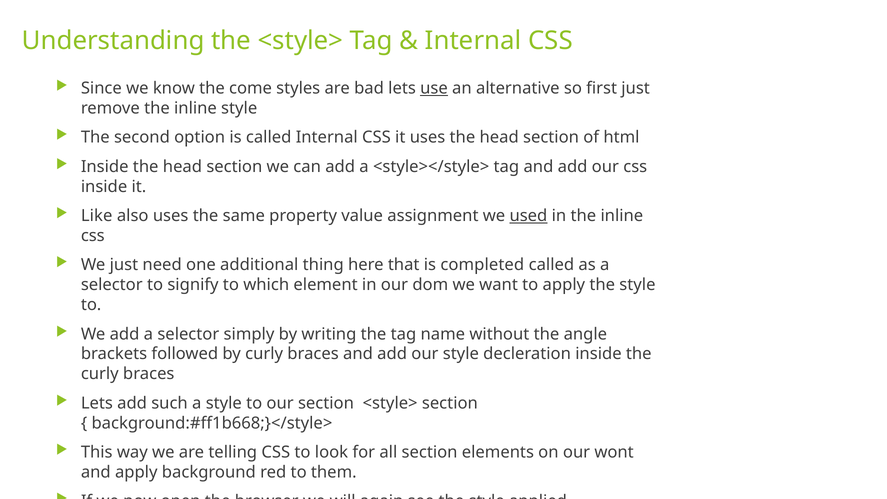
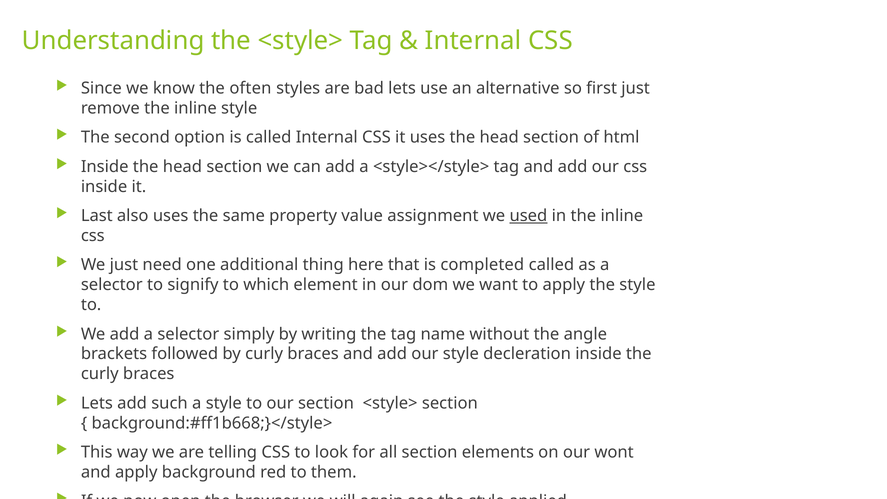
come: come -> often (250, 88)
use underline: present -> none (434, 88)
Like: Like -> Last (97, 216)
